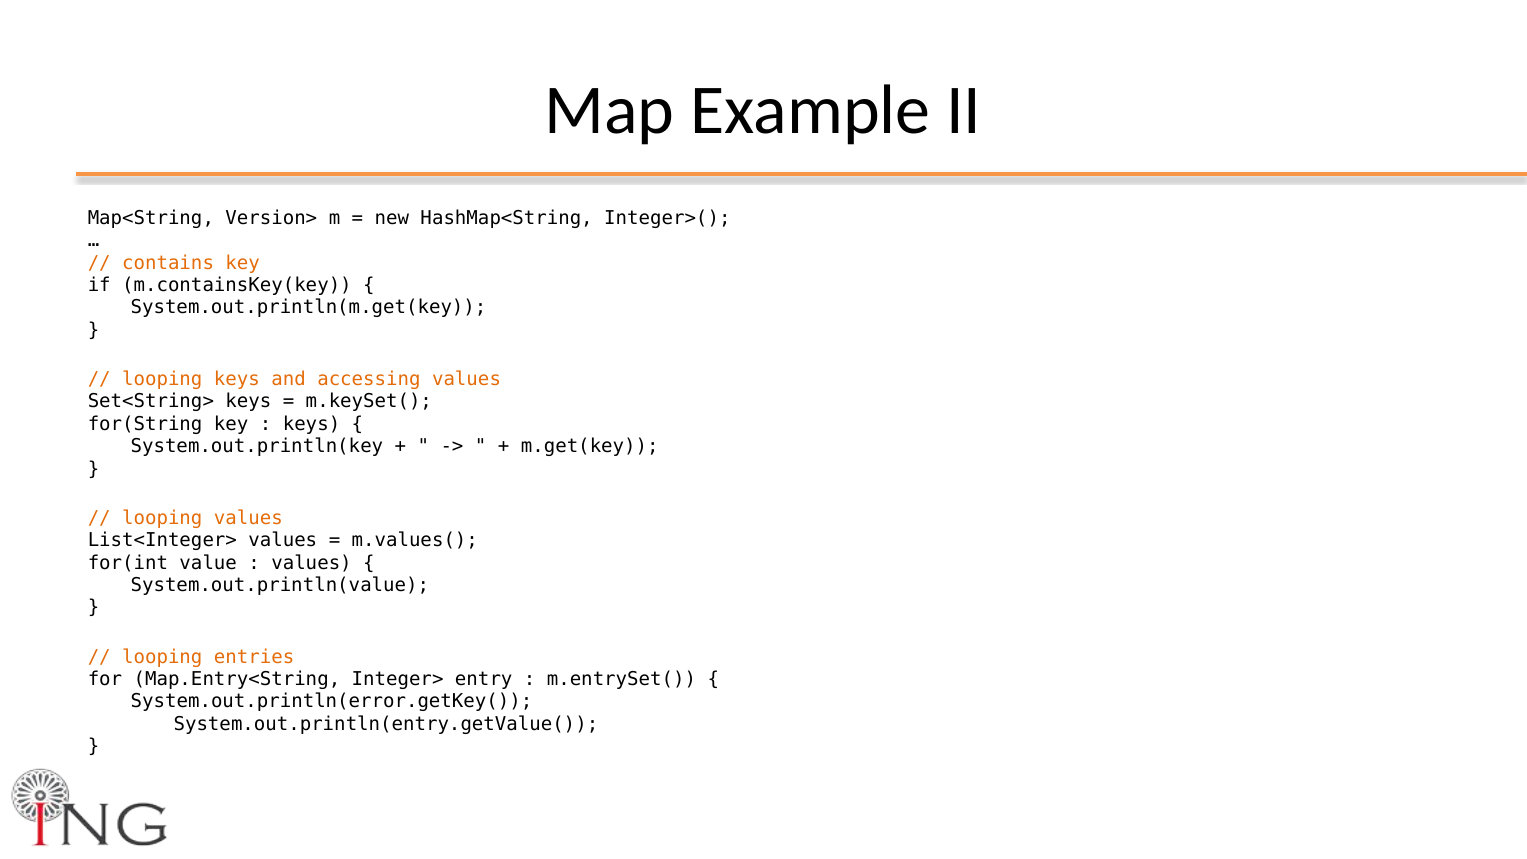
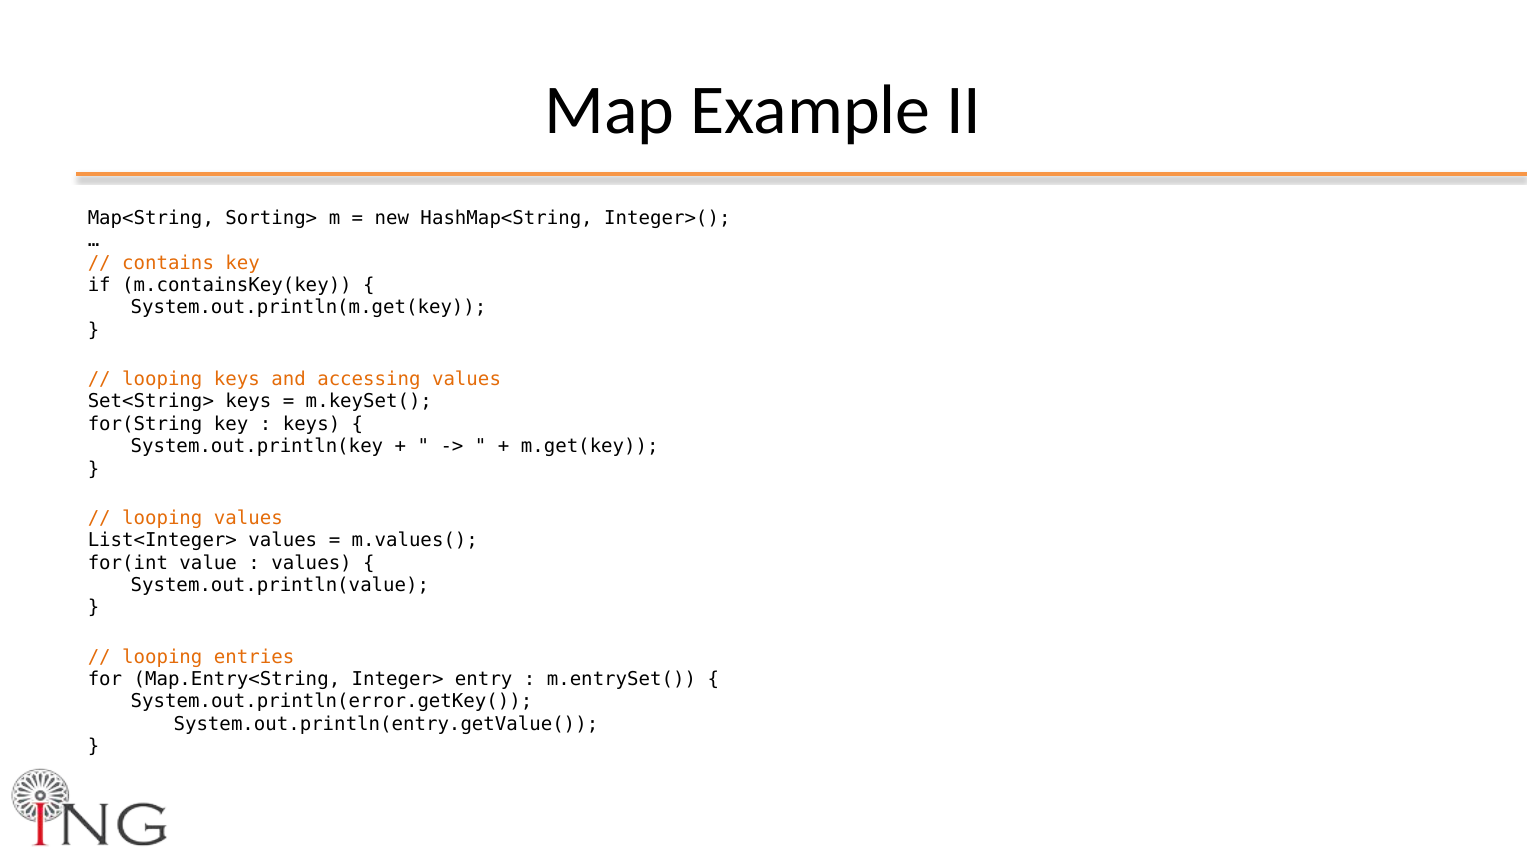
Version>: Version> -> Sorting> (271, 218)
